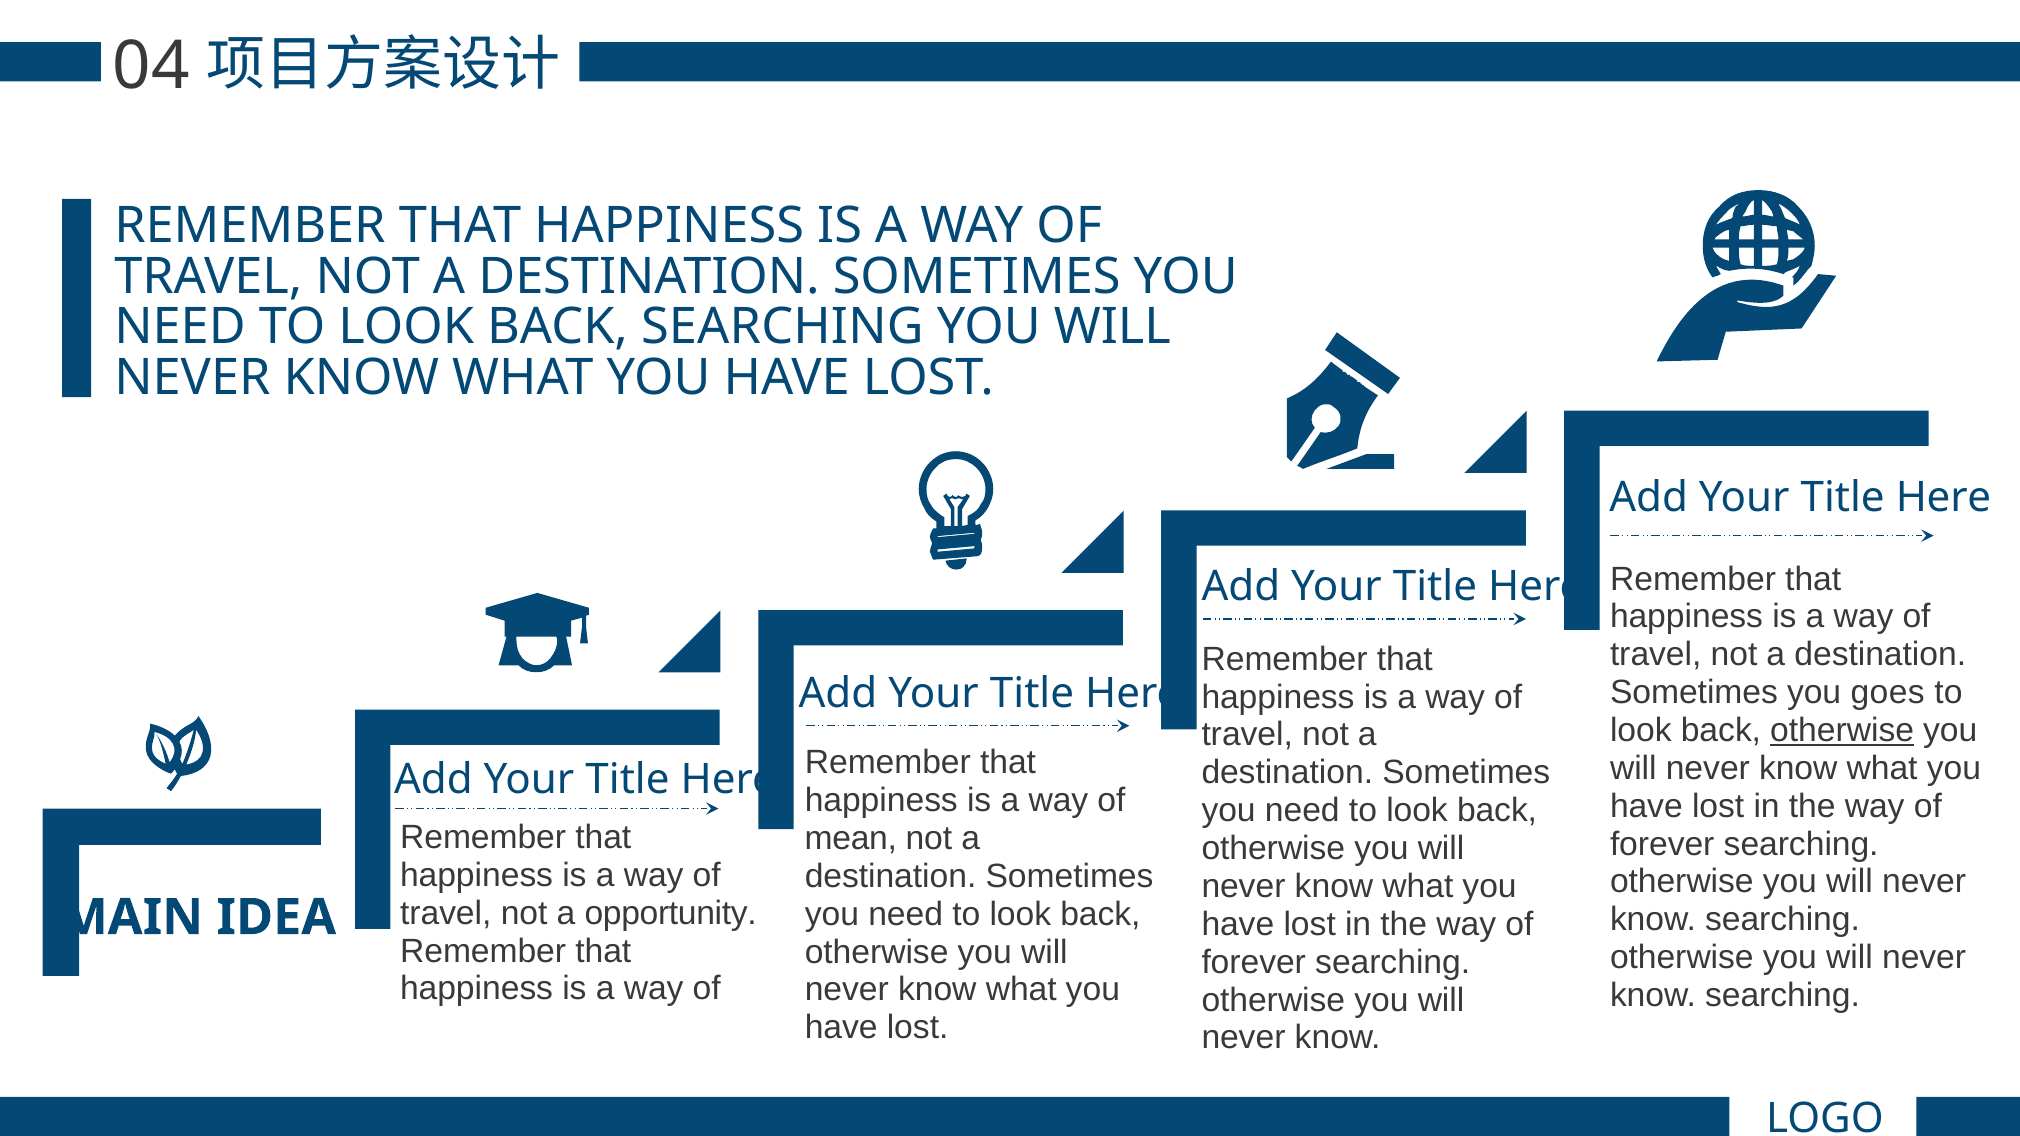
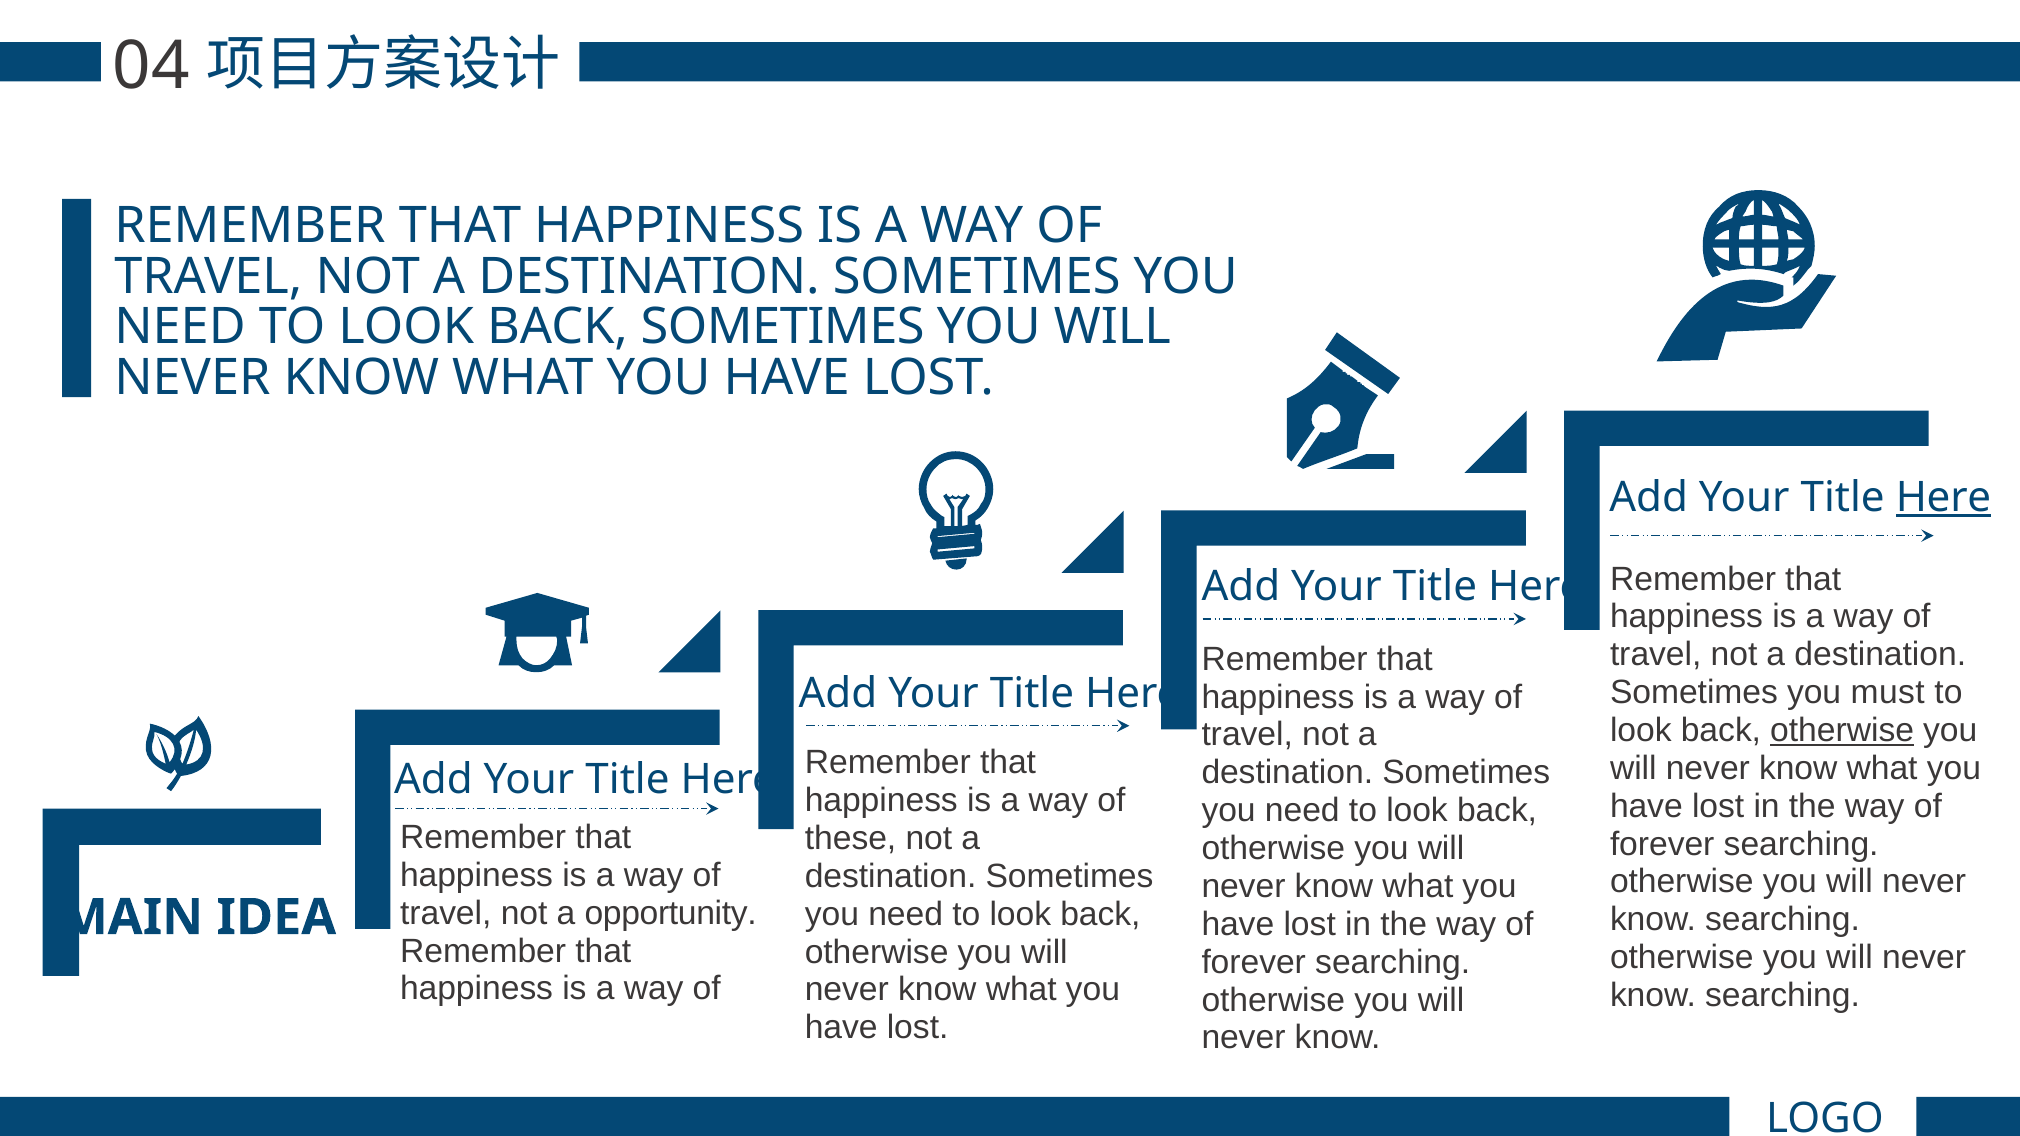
BACK SEARCHING: SEARCHING -> SOMETIMES (783, 327)
Here underline: none -> present (1943, 498)
goes: goes -> must (1888, 693)
mean: mean -> these (851, 839)
